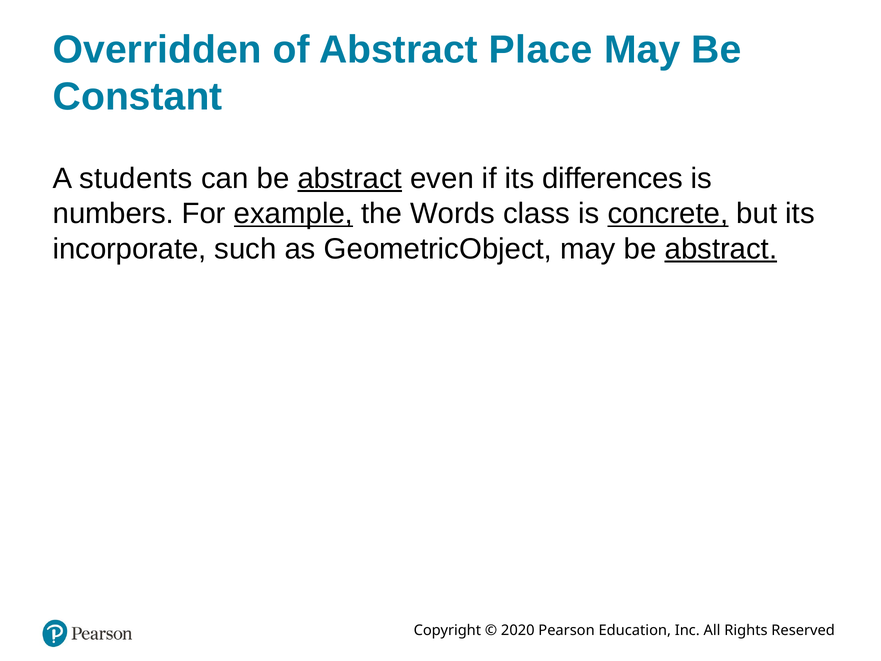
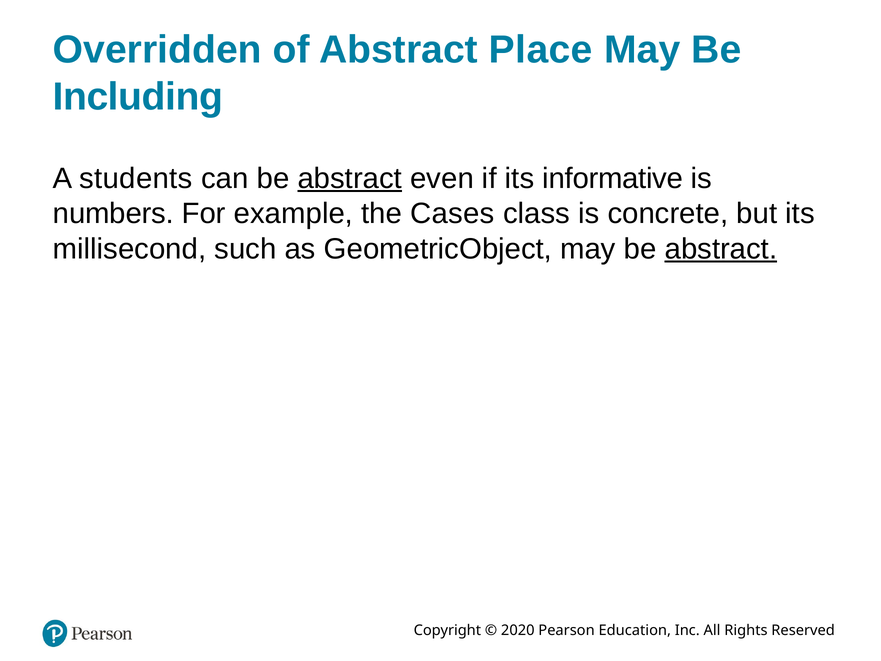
Constant: Constant -> Including (138, 97)
differences: differences -> informative (613, 178)
example underline: present -> none (293, 214)
Words: Words -> Cases (452, 214)
concrete underline: present -> none (668, 214)
incorporate: incorporate -> millisecond (130, 249)
